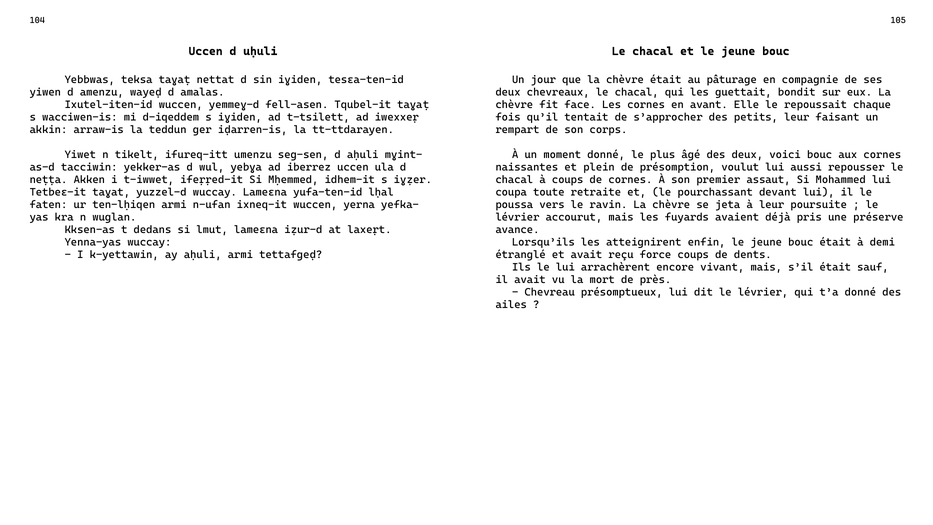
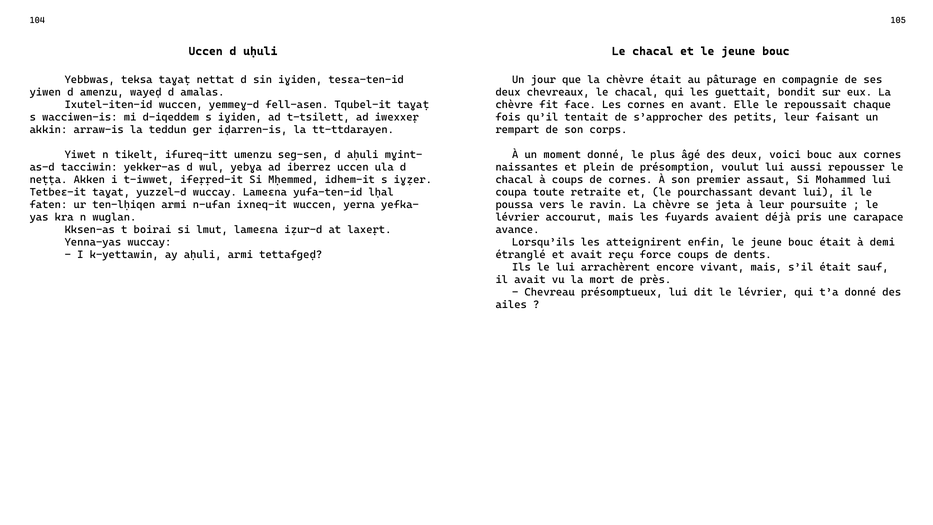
préserve: préserve -> carapace (878, 217)
dedans: dedans -> boirai (152, 230)
